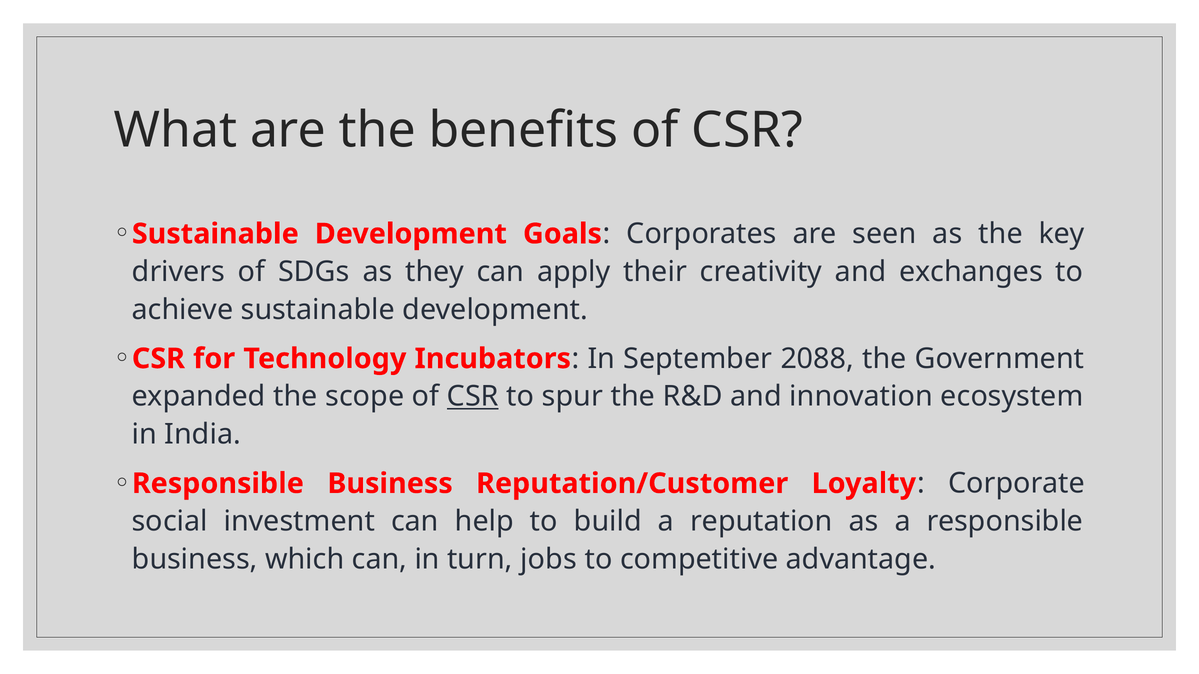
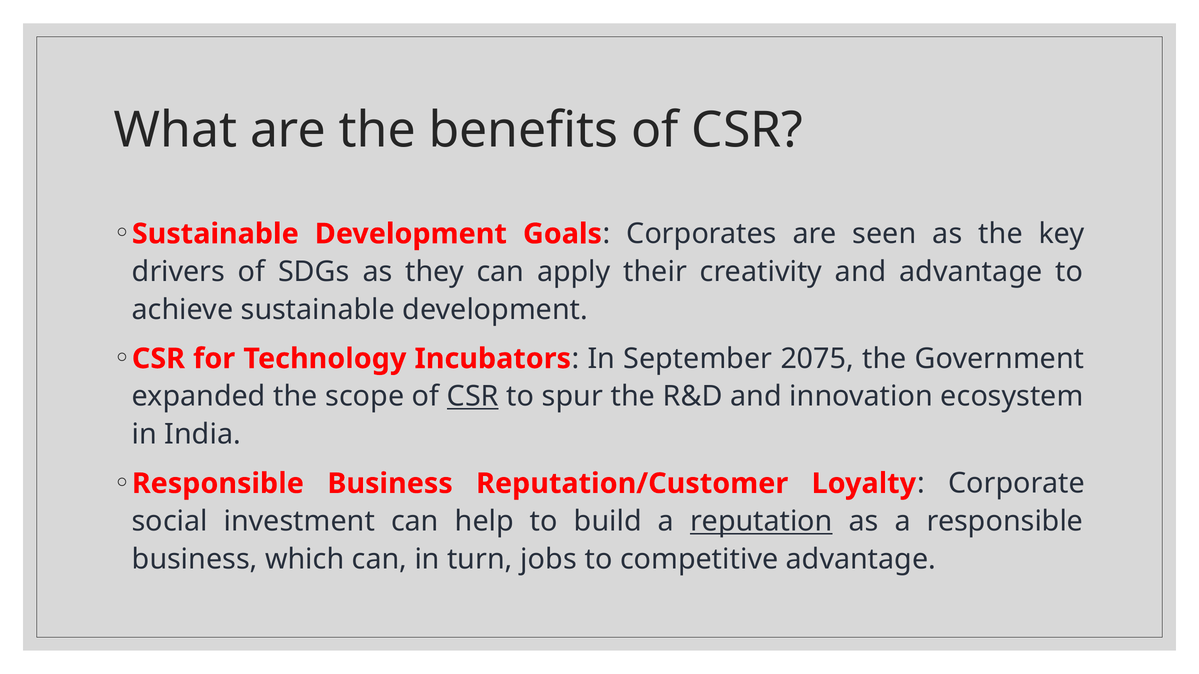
and exchanges: exchanges -> advantage (971, 272)
2088: 2088 -> 2075 (817, 359)
reputation underline: none -> present (761, 522)
